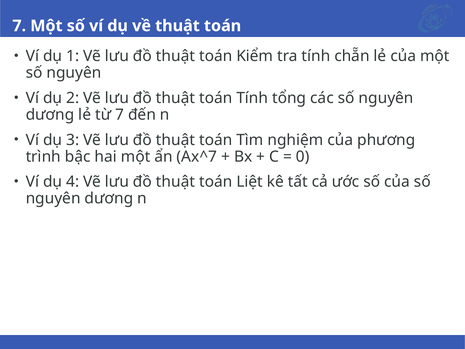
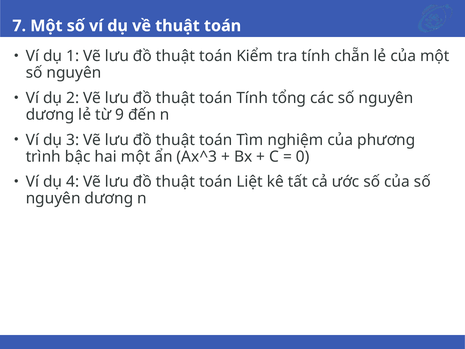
từ 7: 7 -> 9 (120, 115)
Ax^7: Ax^7 -> Ax^3 (197, 157)
